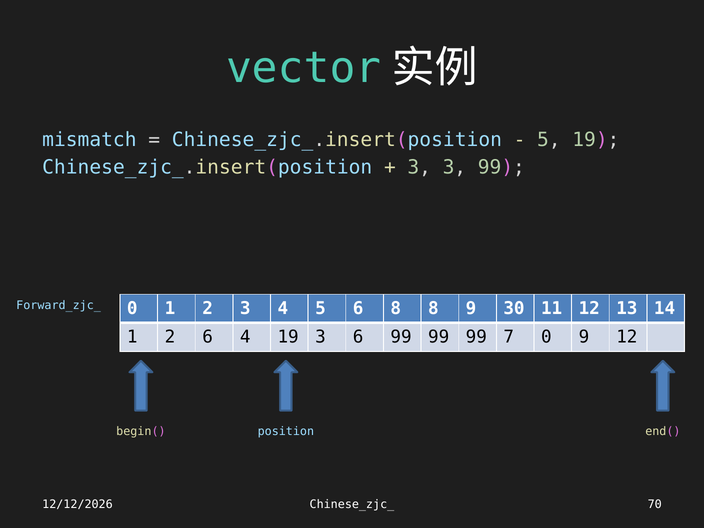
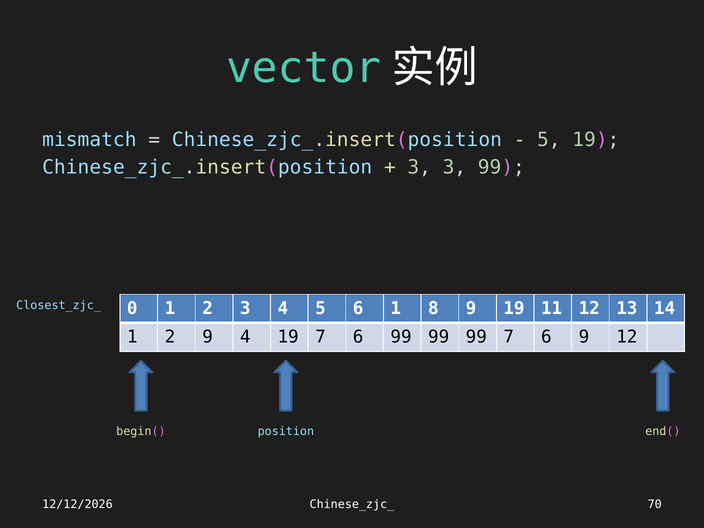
Forward_zjc_: Forward_zjc_ -> Closest_zjc_ (59, 306)
6 8: 8 -> 1 (396, 308)
9 30: 30 -> 19 (514, 308)
2 6: 6 -> 9 (208, 337)
19 3: 3 -> 7 (320, 337)
99 7 0: 0 -> 6 (546, 337)
